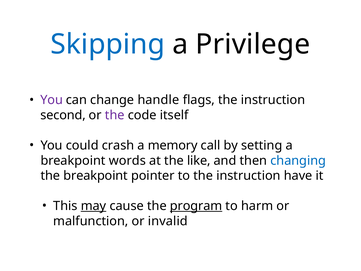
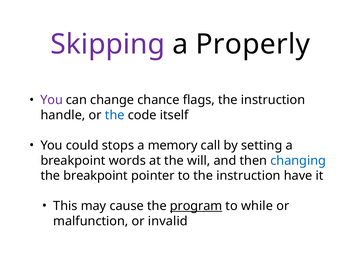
Skipping colour: blue -> purple (108, 44)
Privilege: Privilege -> Properly (253, 44)
handle: handle -> chance (158, 100)
second: second -> handle (63, 115)
the colour: purple -> blue (115, 115)
crash: crash -> stops (118, 145)
like: like -> will (199, 160)
may underline: present -> none (93, 206)
harm: harm -> while (257, 206)
